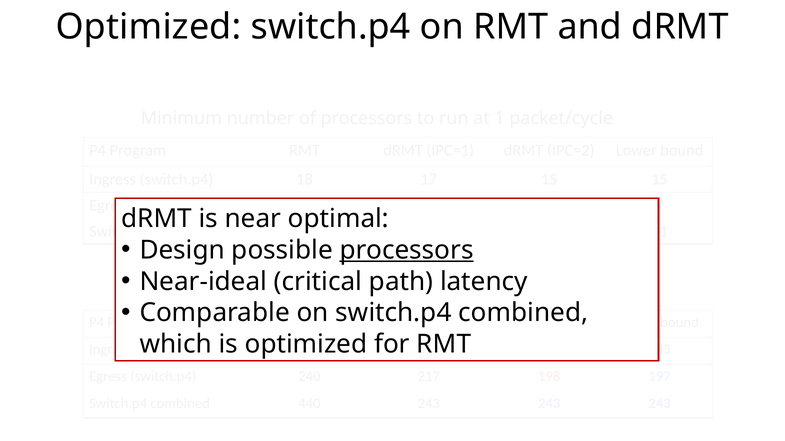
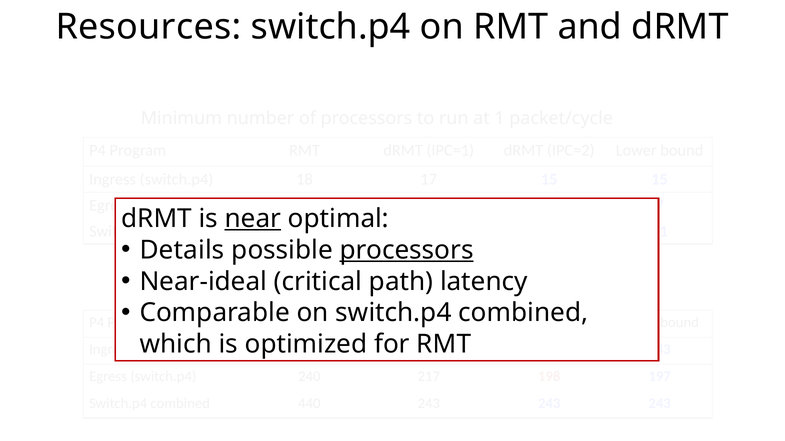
Optimized: Optimized -> Resources (148, 27)
near underline: none -> present (253, 219)
Design: Design -> Details (182, 250)
